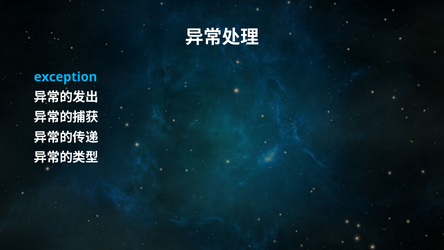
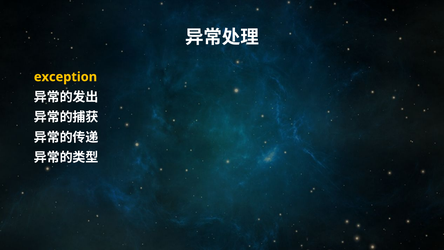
exception colour: light blue -> yellow (65, 77)
